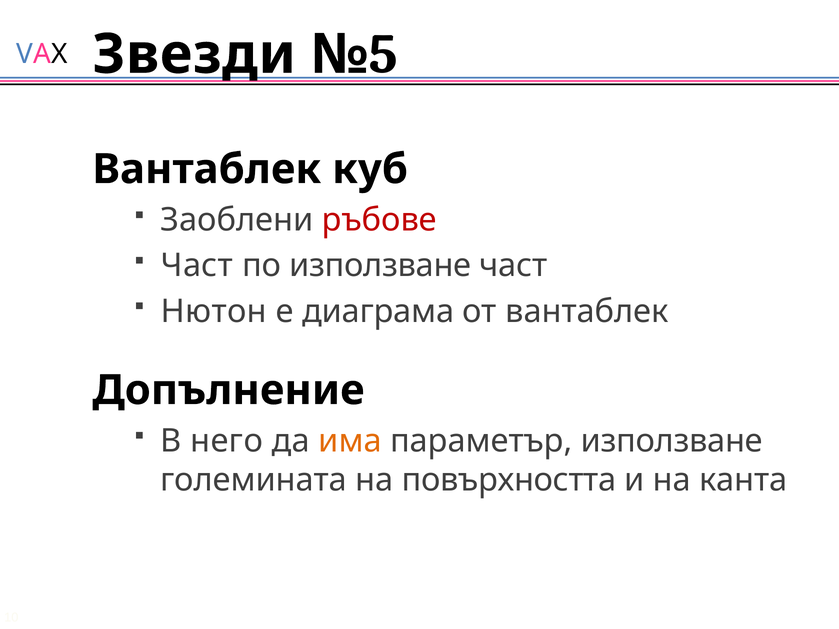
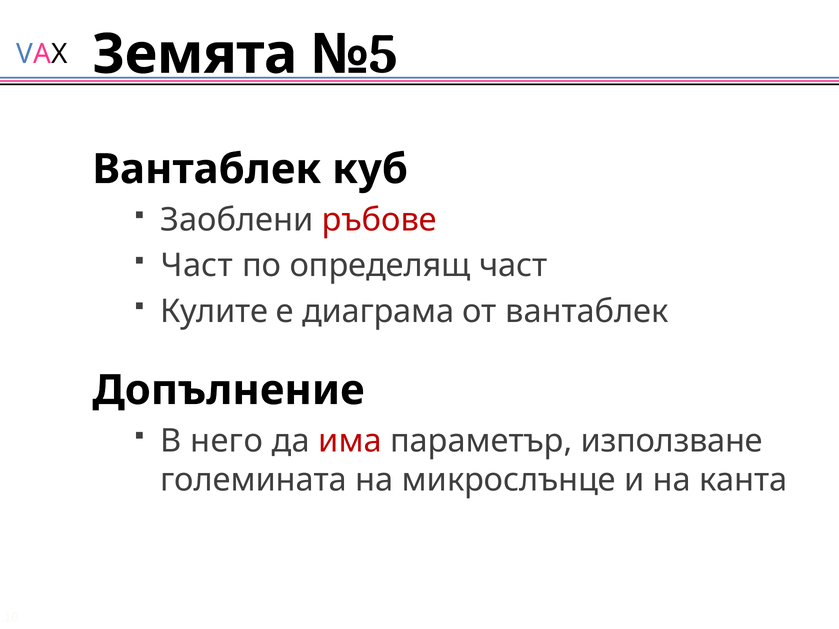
Звезди: Звезди -> Земята (195, 54)
по използване: използване -> определящ (380, 266)
Нютон: Нютон -> Кулите (214, 311)
има colour: orange -> red (350, 441)
повърхността: повърхността -> микрослънце (509, 480)
